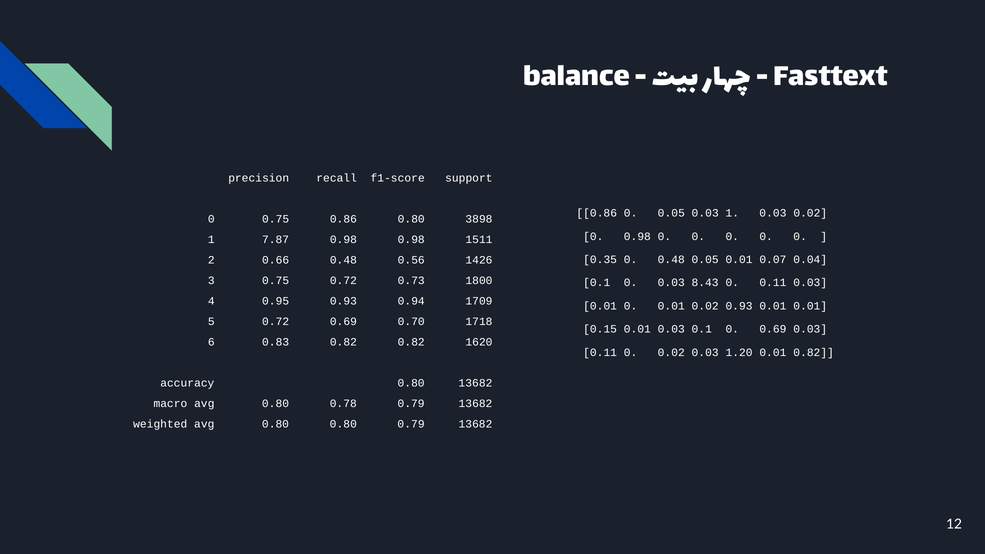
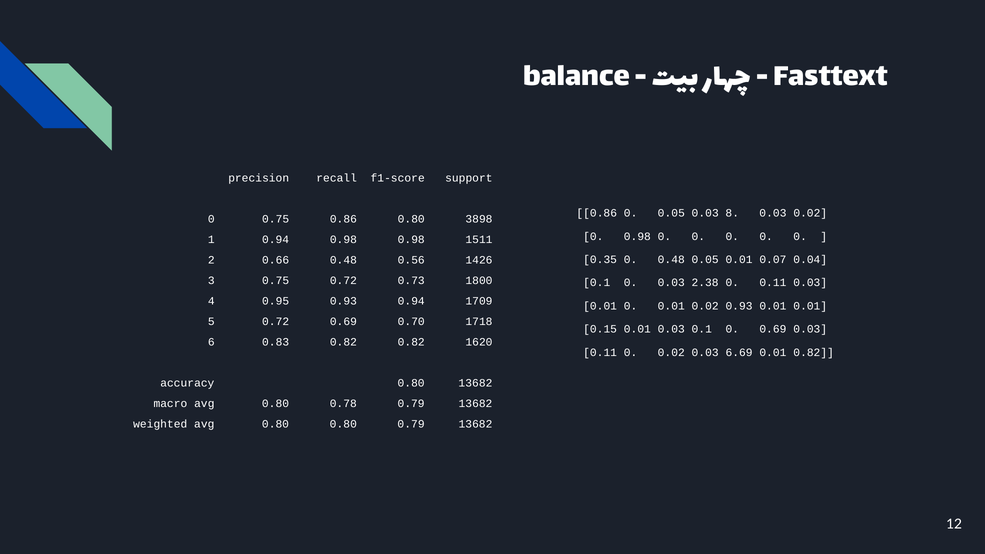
0.03 1: 1 -> 8 (732, 213)
1 7.87: 7.87 -> 0.94 (276, 240)
8.43: 8.43 -> 2.38 (705, 283)
1.20: 1.20 -> 6.69 (739, 352)
